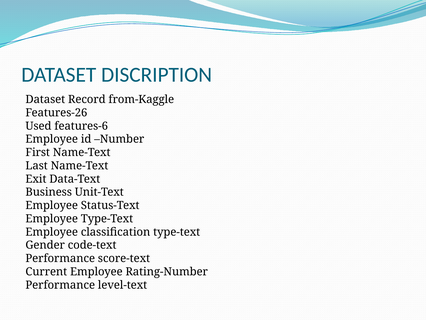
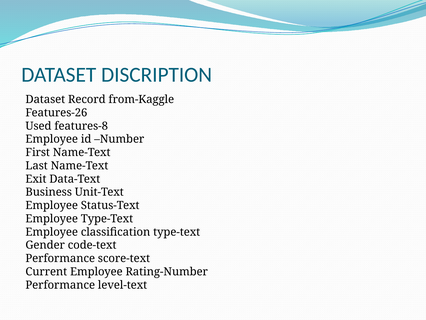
features-6: features-6 -> features-8 (81, 126)
